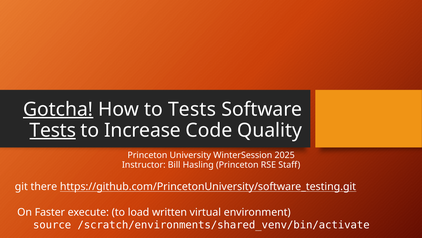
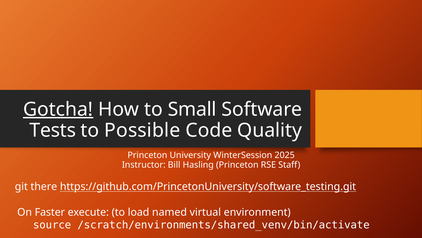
to Tests: Tests -> Small (192, 109)
Tests underline: present -> none (53, 130)
Increase: Increase -> Possible (142, 130)
written: written -> named (169, 212)
